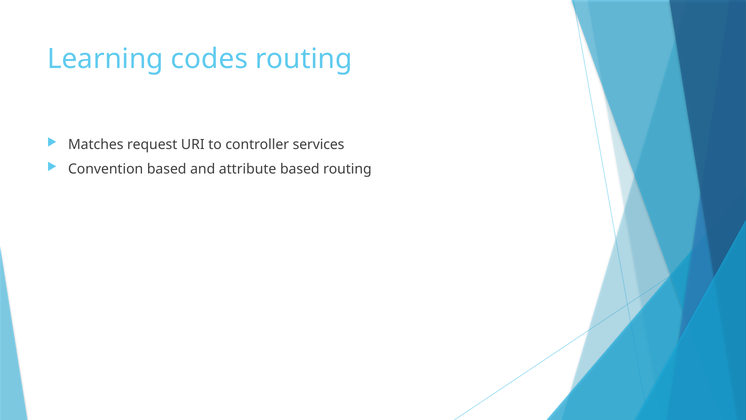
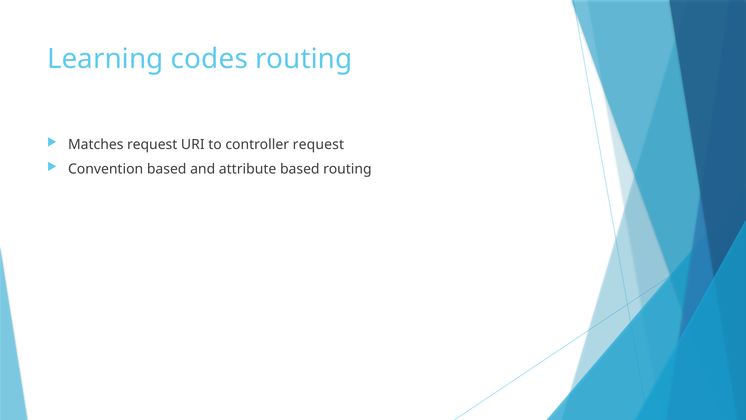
controller services: services -> request (318, 144)
